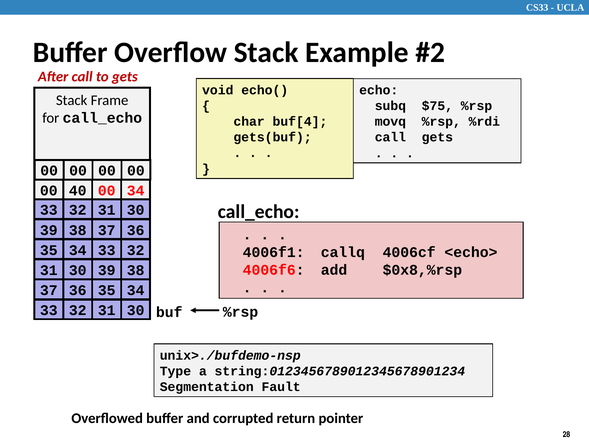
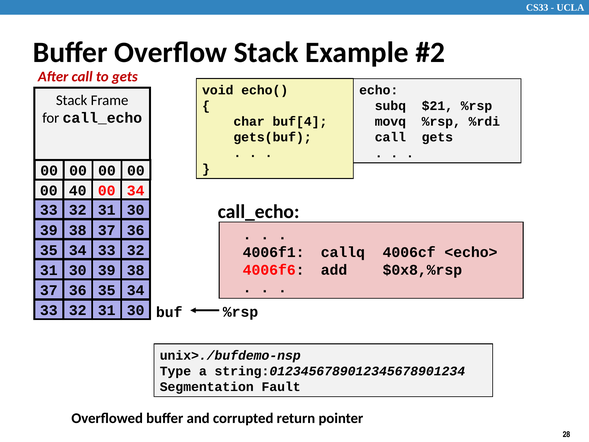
$75: $75 -> $21 (437, 106)
